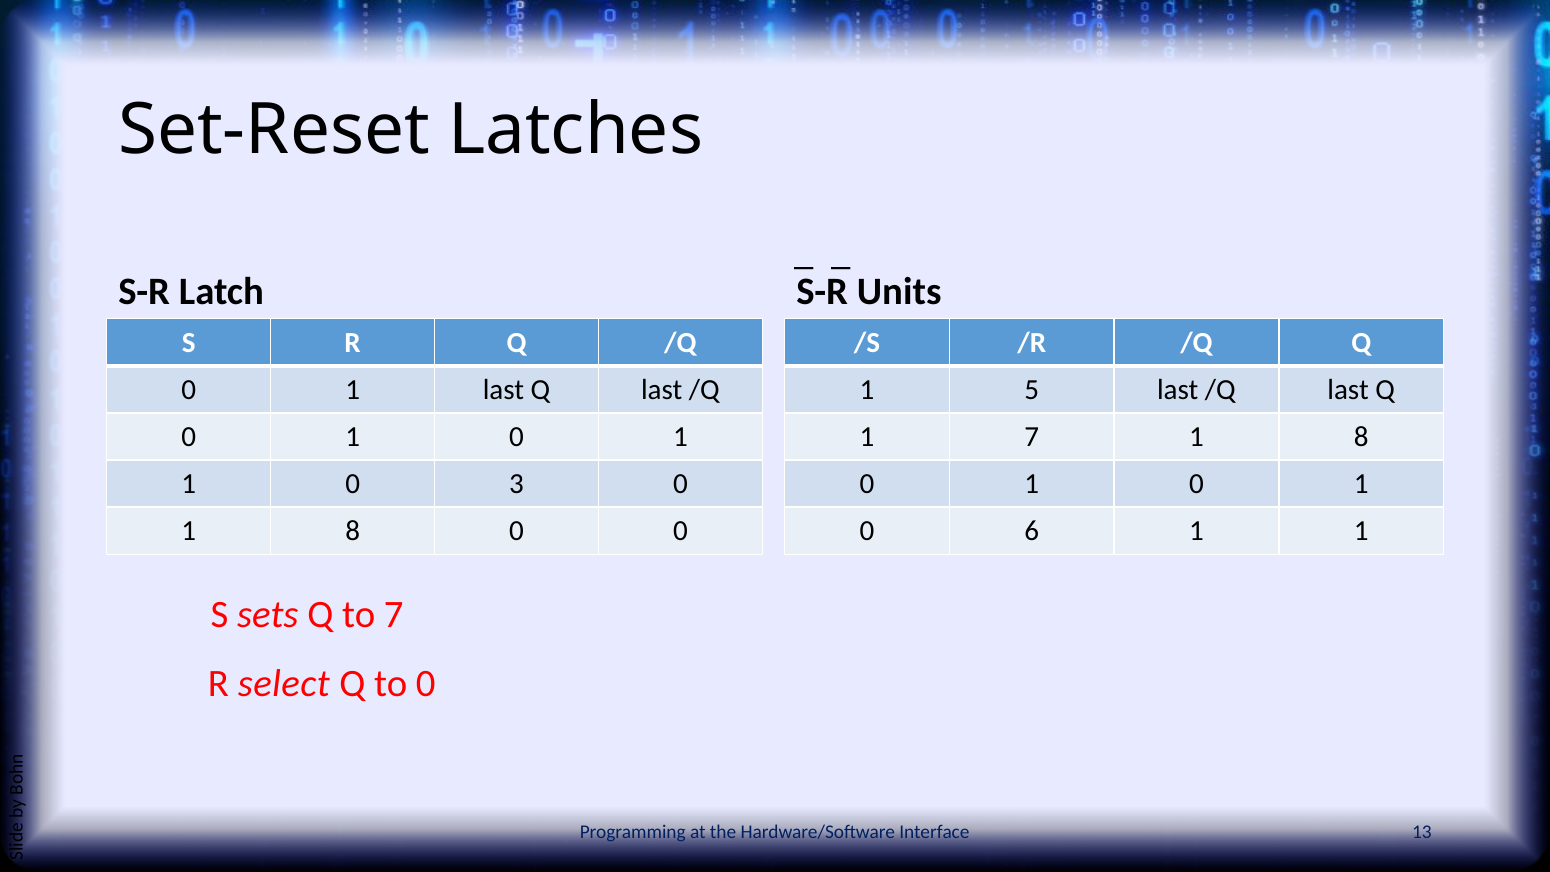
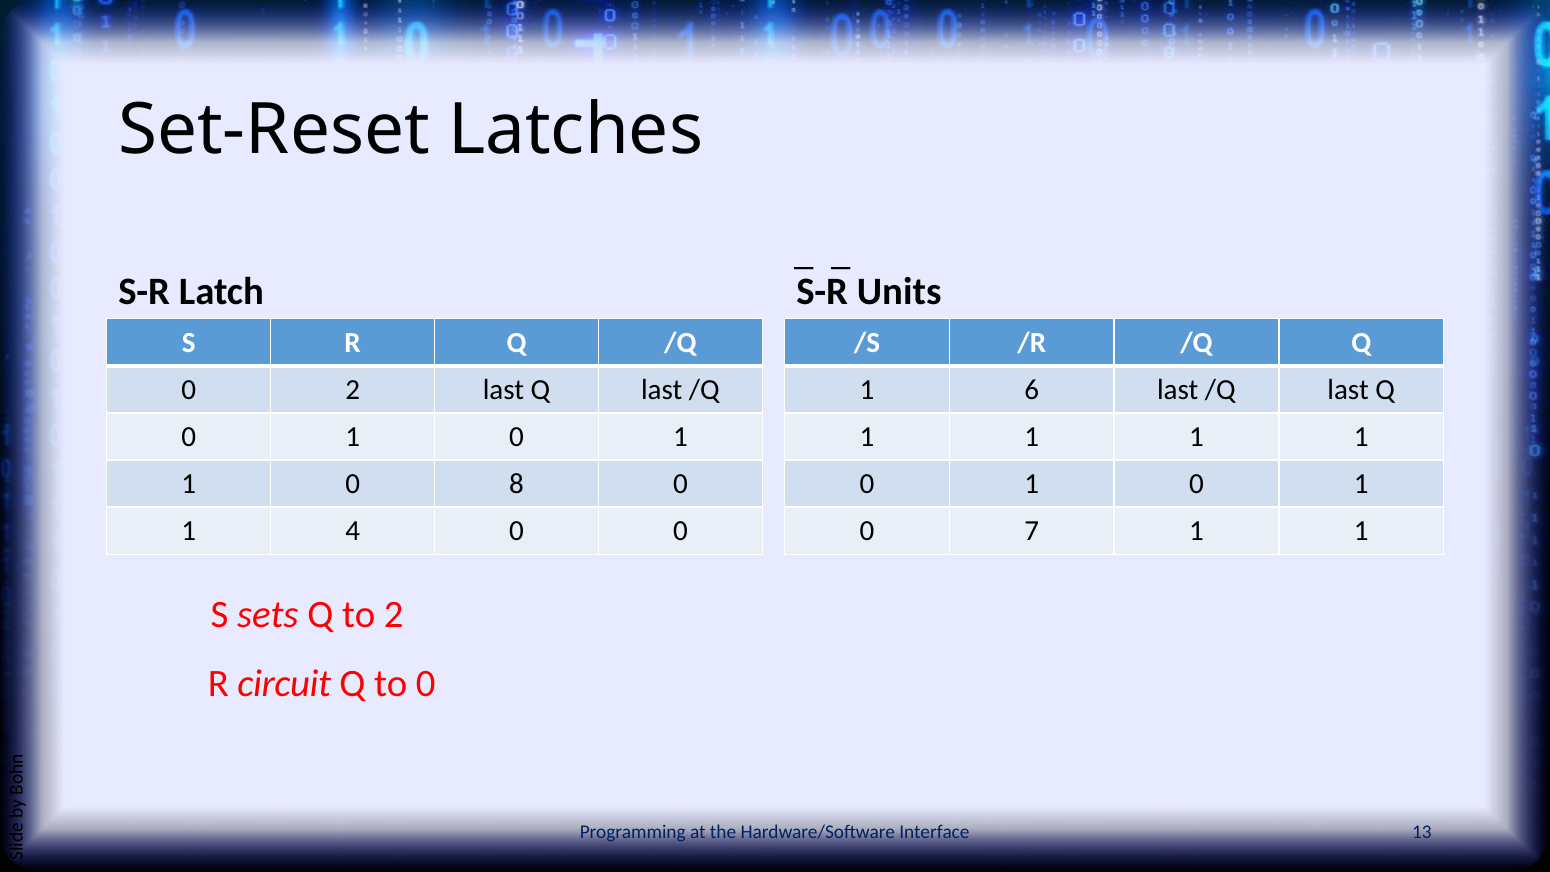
1: 1 -> 2 (353, 390)
5: 5 -> 6 (1032, 390)
7: 7 -> 1 (1032, 437)
8: 8 -> 1 (1361, 437)
3: 3 -> 8 (517, 484)
8: 8 -> 4 (353, 531)
6: 6 -> 7 (1032, 531)
to 7: 7 -> 2 (394, 614)
select: select -> circuit (284, 683)
